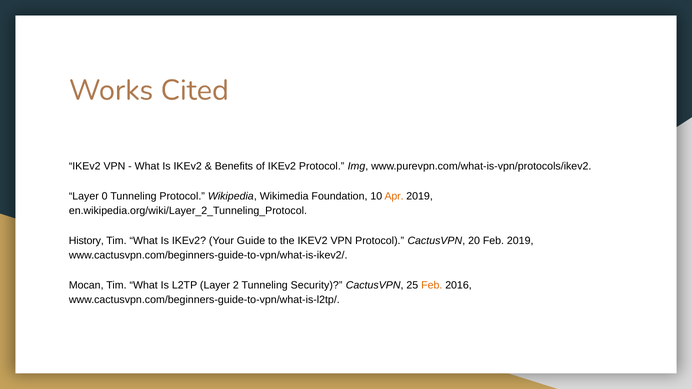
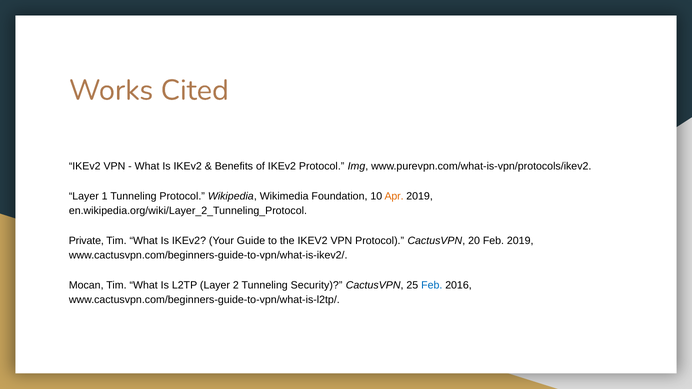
0: 0 -> 1 (105, 196)
History: History -> Private (86, 241)
Feb colour: orange -> blue (432, 286)
